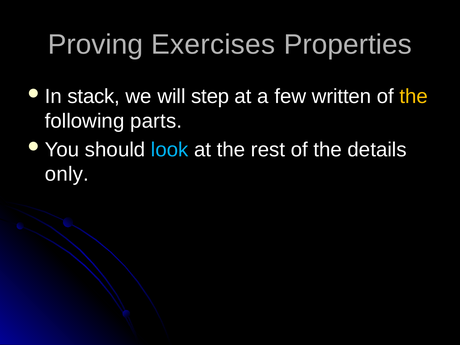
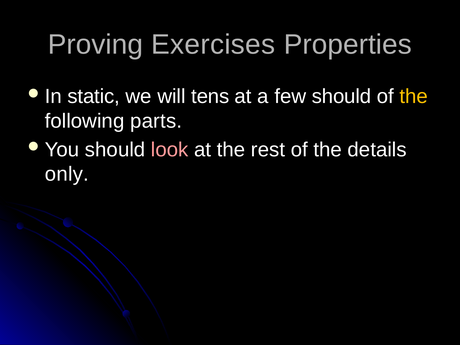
stack: stack -> static (94, 96)
step: step -> tens (210, 96)
few written: written -> should (342, 96)
look colour: light blue -> pink (170, 150)
